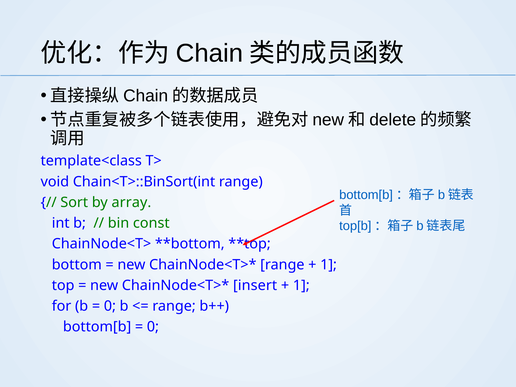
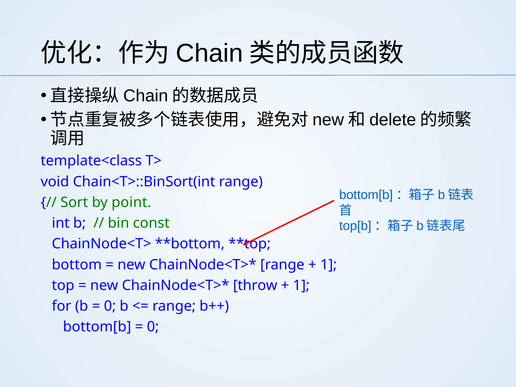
array: array -> point (131, 202)
insert: insert -> throw (255, 285)
